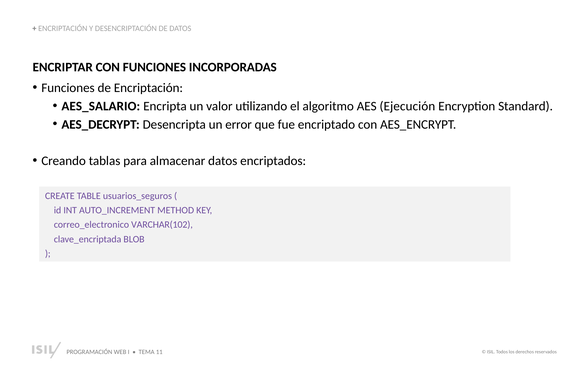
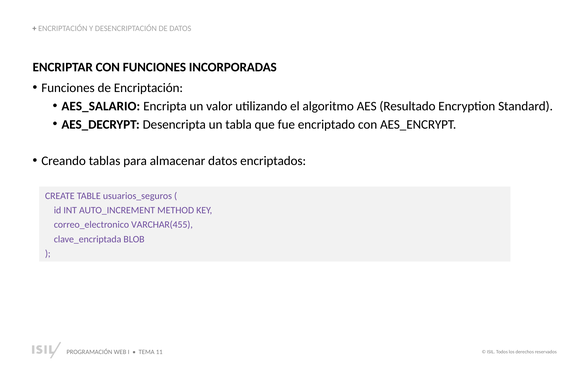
Ejecución: Ejecución -> Resultado (407, 106)
error: error -> tabla (239, 125)
VARCHAR(102: VARCHAR(102 -> VARCHAR(455 (162, 225)
